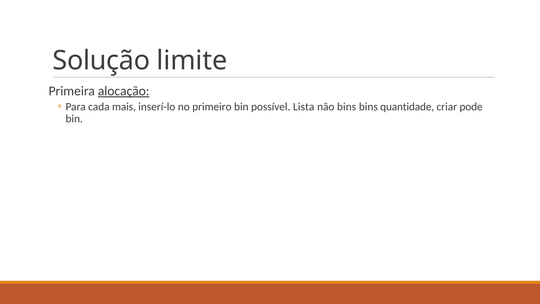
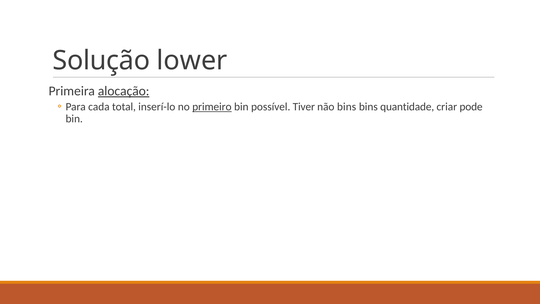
limite: limite -> lower (192, 60)
mais: mais -> total (124, 107)
primeiro underline: none -> present (212, 107)
Lista: Lista -> Tiver (304, 107)
